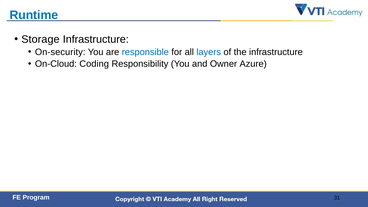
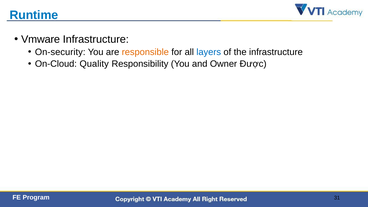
Storage: Storage -> Vmware (41, 39)
responsible colour: blue -> orange (145, 52)
Coding: Coding -> Quality (94, 64)
Azure: Azure -> Được (253, 64)
